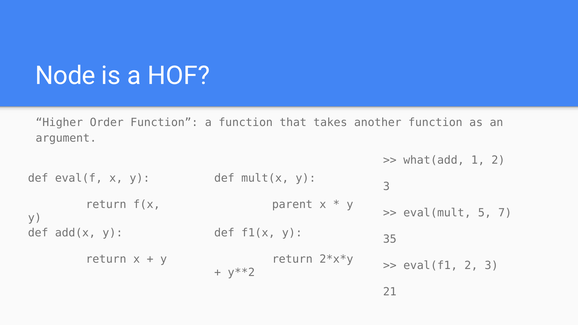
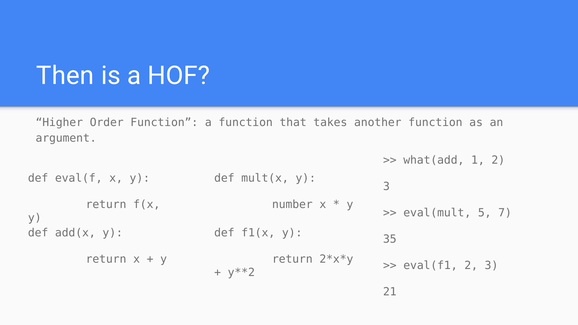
Node: Node -> Then (65, 76)
parent: parent -> number (292, 204)
